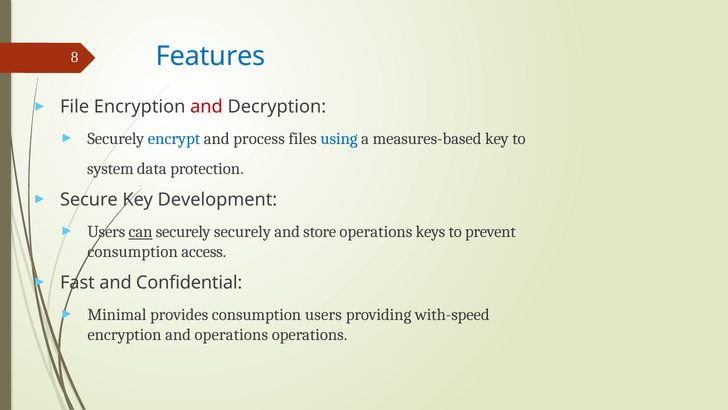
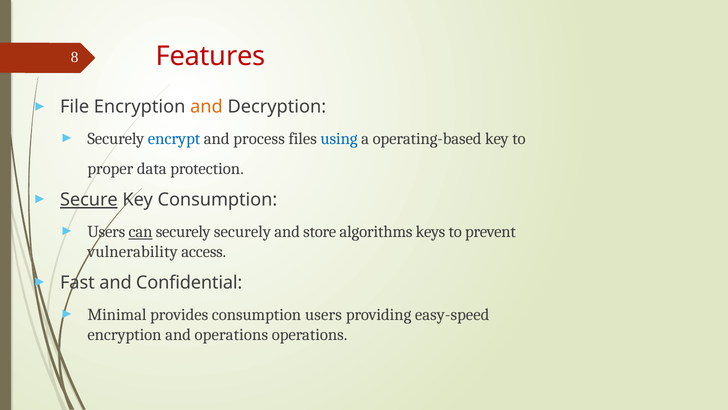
Features colour: blue -> red (211, 56)
and colour: red -> orange (206, 107)
measures-based: measures-based -> operating-based (427, 139)
system: system -> proper (110, 169)
Secure underline: none -> present (89, 200)
Key Development: Development -> Consumption (217, 200)
store operations: operations -> algorithms (376, 231)
consumption: consumption -> vulnerability (133, 251)
with-speed: with-speed -> easy-speed (452, 314)
